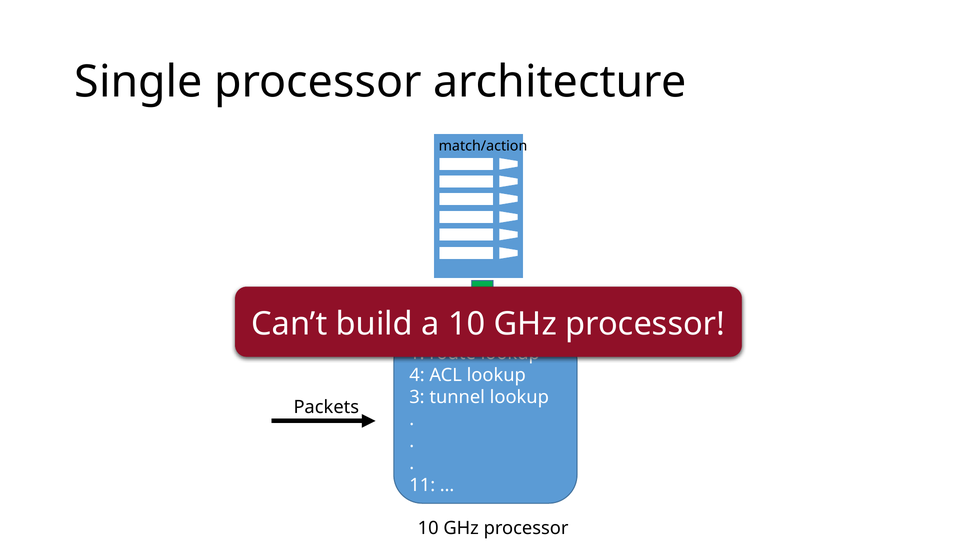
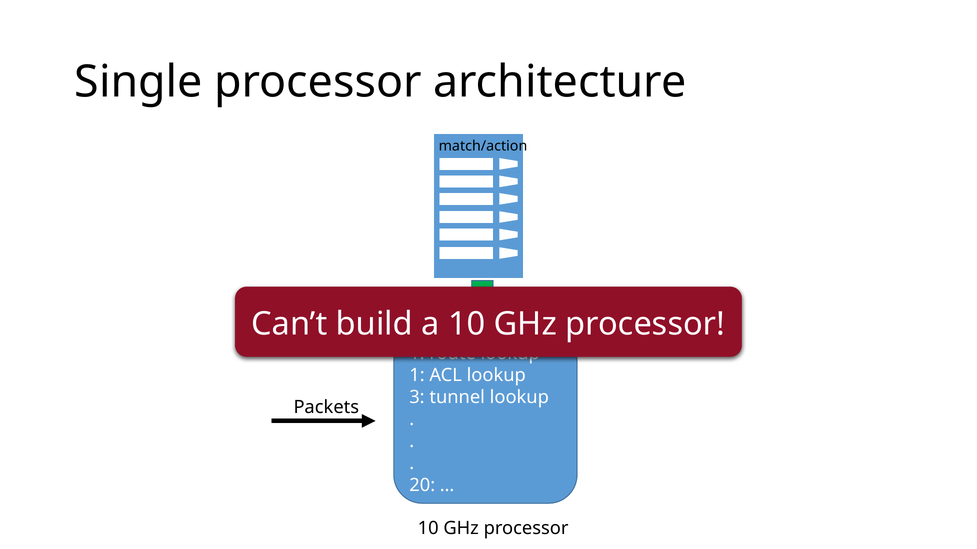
4: 4 -> 1 (417, 376)
11: 11 -> 20 (422, 485)
